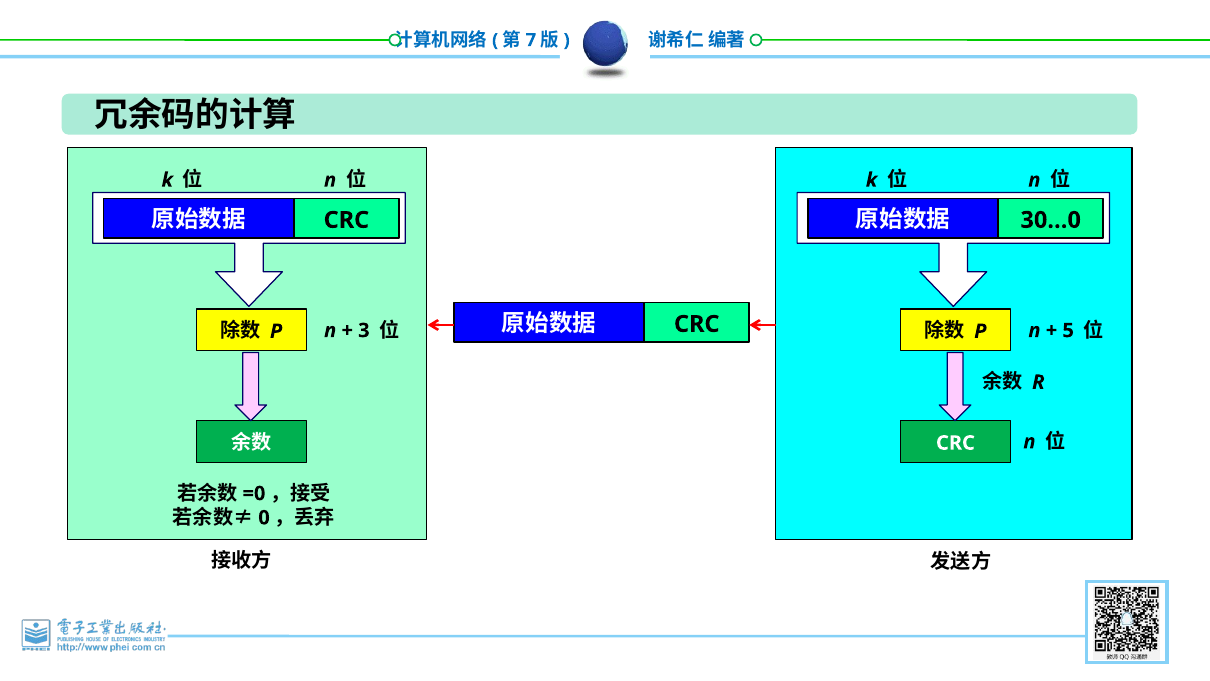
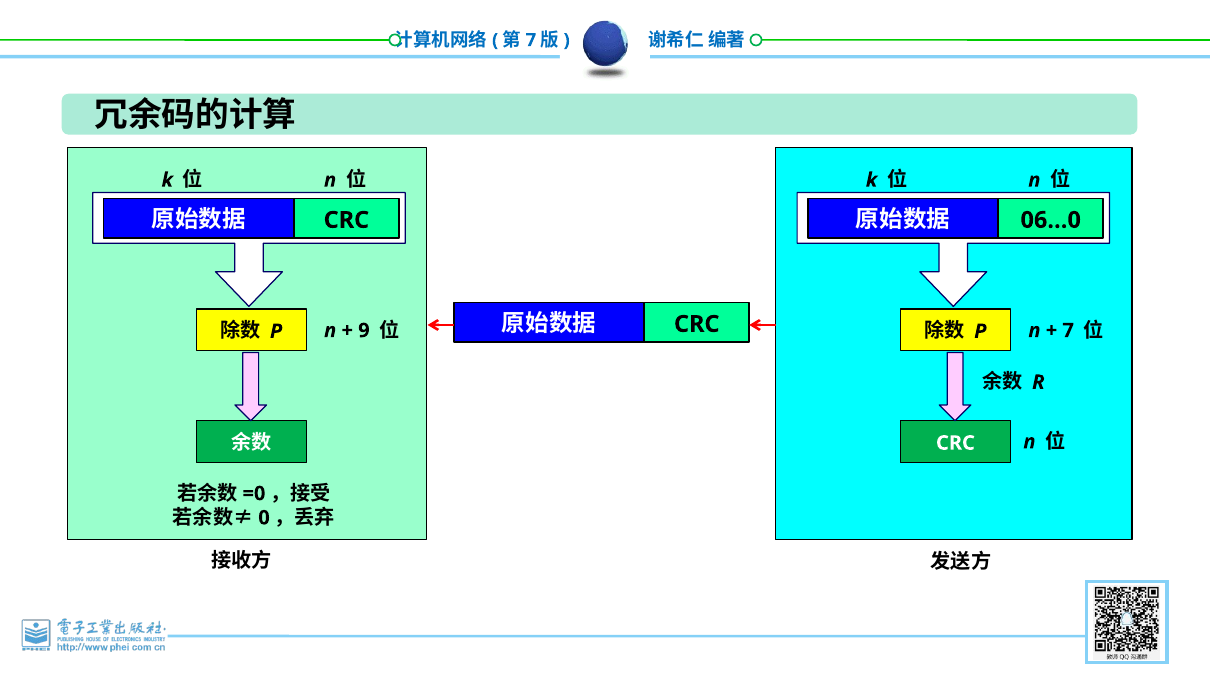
30…0: 30…0 -> 06…0 (1051, 220)
3: 3 -> 9 (364, 330)
5: 5 -> 7 (1068, 330)
